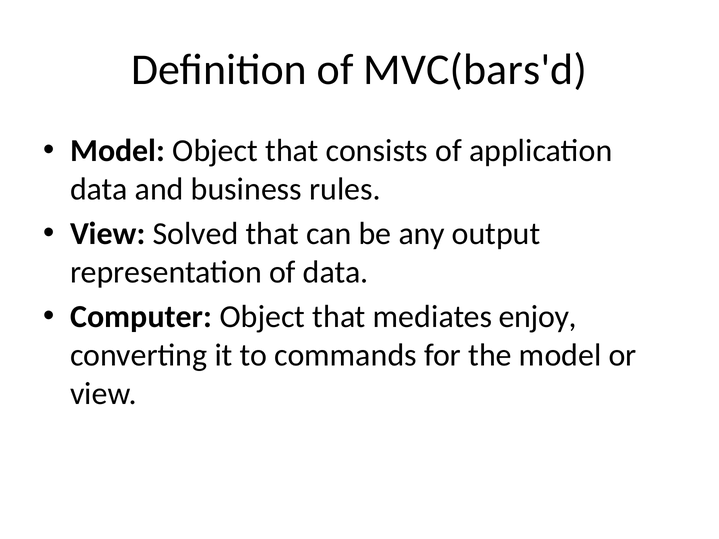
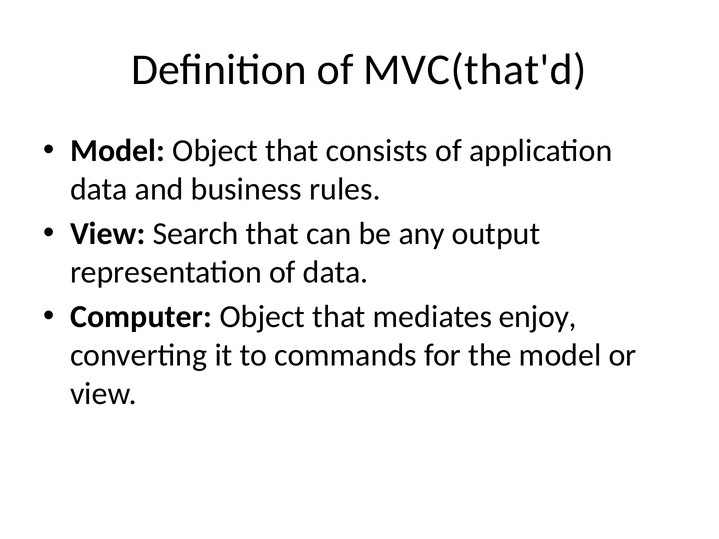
MVC(bars'd: MVC(bars'd -> MVC(that'd (475, 70)
Solved: Solved -> Search (196, 234)
